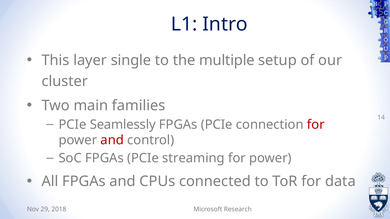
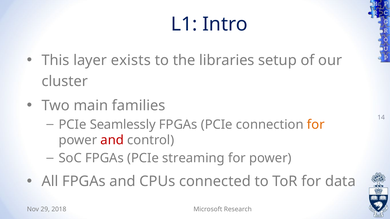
single: single -> exists (131, 60)
multiple: multiple -> libraries (227, 60)
for colour: red -> orange (316, 125)
